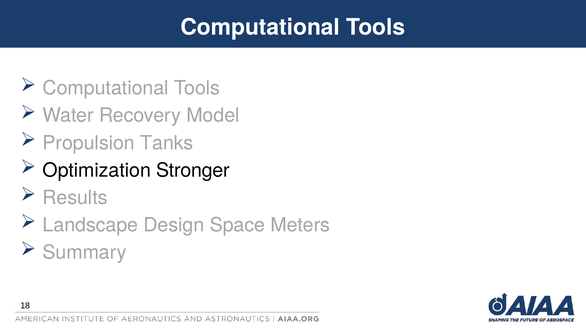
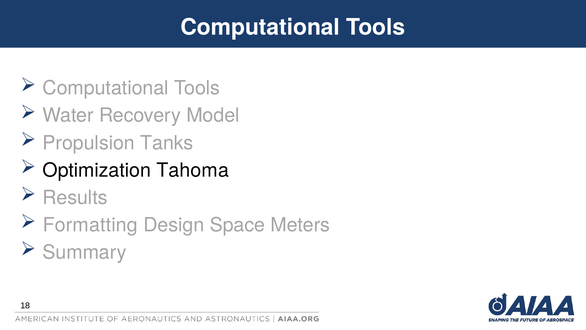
Stronger: Stronger -> Tahoma (193, 170)
Landscape: Landscape -> Formatting (90, 225)
